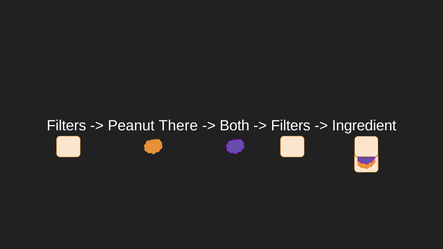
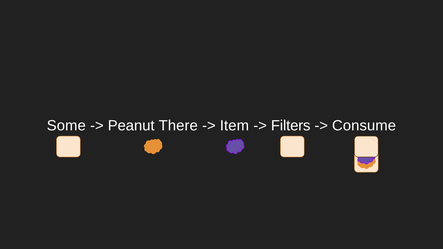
Filters: Filters -> Some (66, 126)
Both: Both -> Item (234, 126)
Ingredient: Ingredient -> Consume (364, 126)
